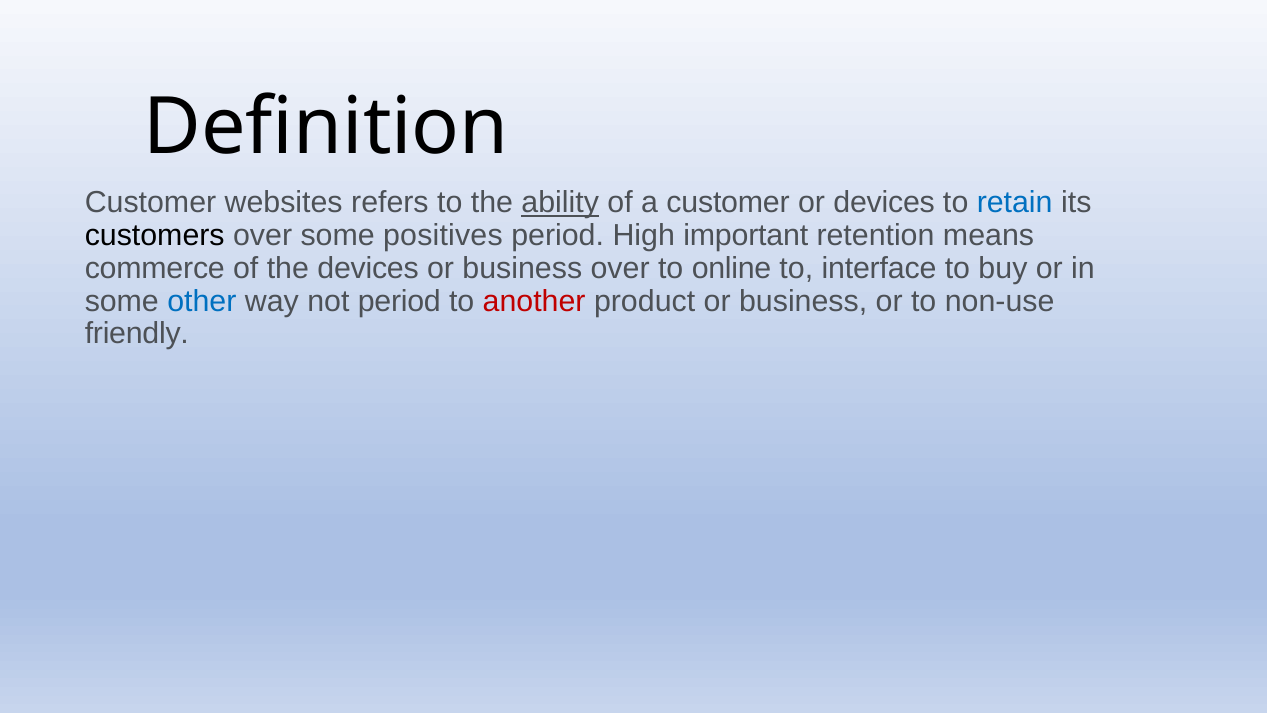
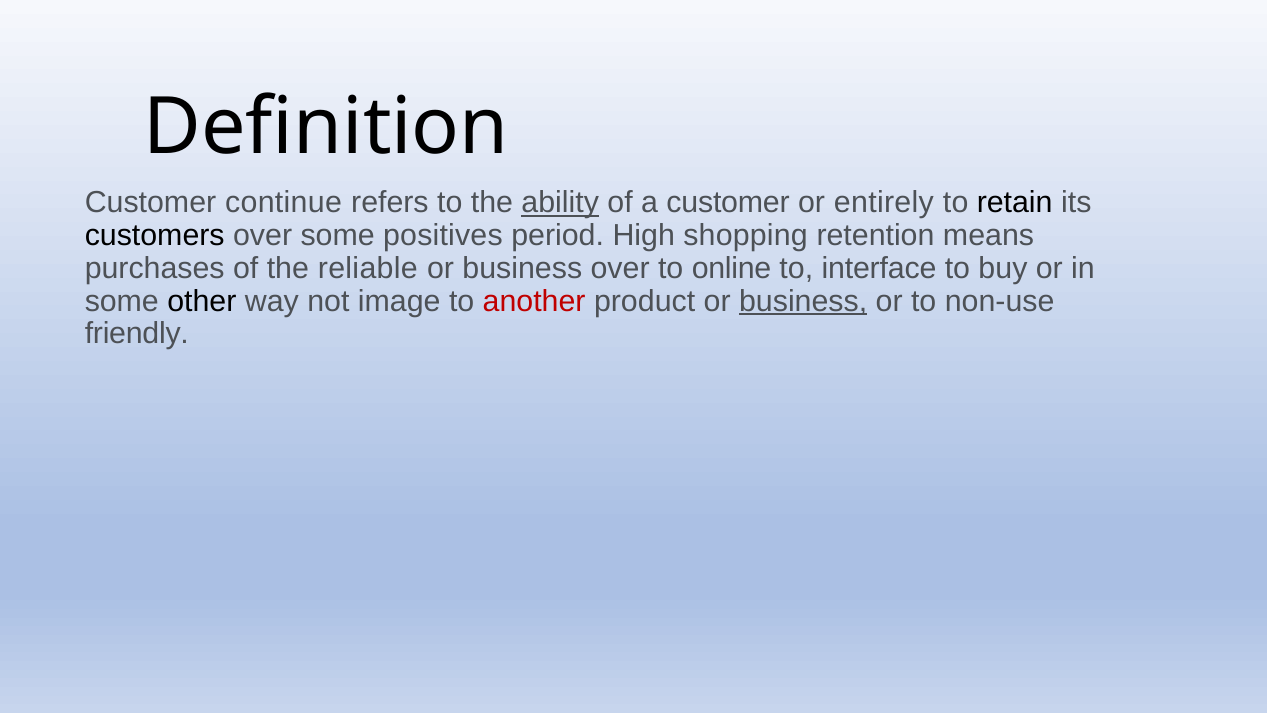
websites: websites -> continue (284, 203)
or devices: devices -> entirely (884, 203)
retain colour: blue -> black (1015, 203)
important: important -> shopping (746, 235)
commerce: commerce -> purchases (155, 268)
the devices: devices -> reliable (368, 268)
other colour: blue -> black (202, 301)
not period: period -> image (399, 301)
business underline: none -> present (803, 301)
